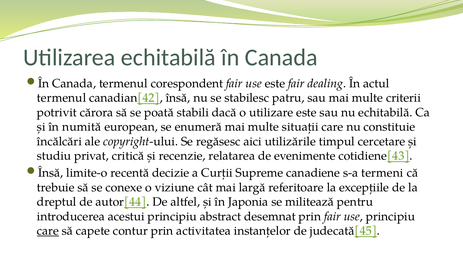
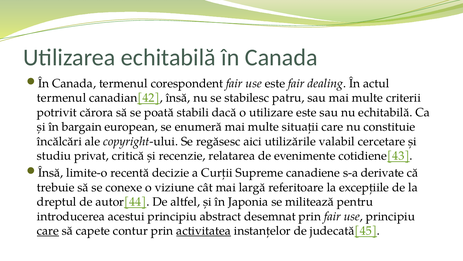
numită: numită -> bargain (82, 127)
timpul: timpul -> valabil (337, 141)
termeni: termeni -> derivate (383, 173)
activitatea underline: none -> present (204, 230)
